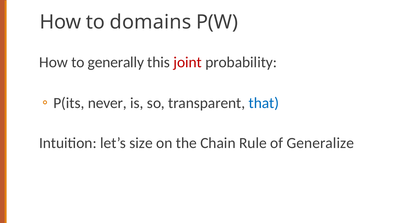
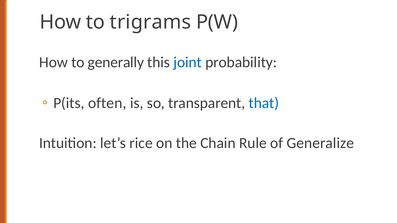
domains: domains -> trigrams (150, 22)
joint colour: red -> blue (188, 62)
never: never -> often (107, 103)
size: size -> rice (141, 143)
